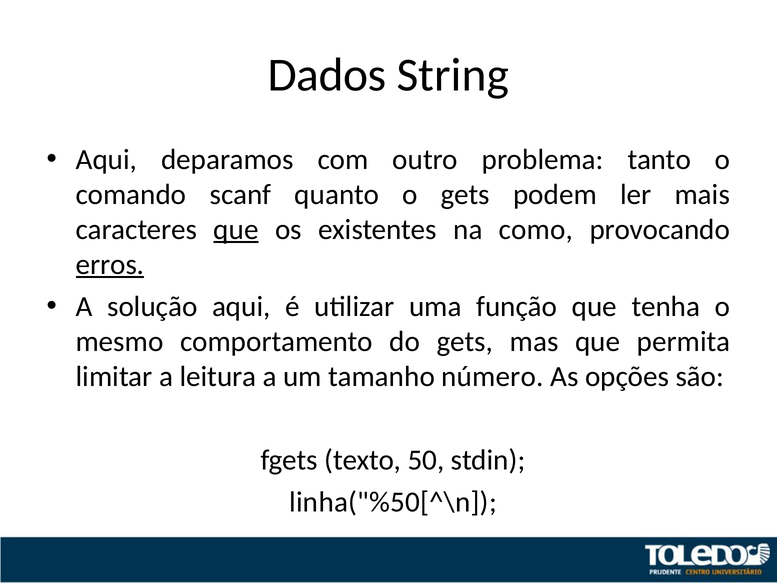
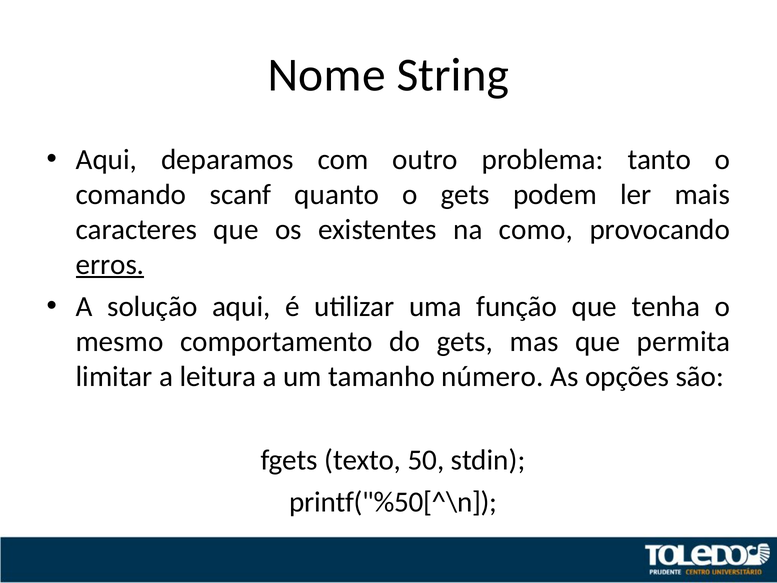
Dados: Dados -> Nome (327, 75)
que underline: present -> none (236, 229)
linha("%50[^\n: linha("%50[^\n -> printf("%50[^\n (393, 502)
